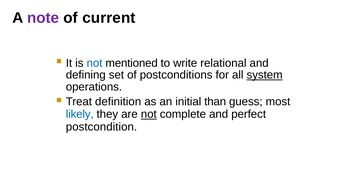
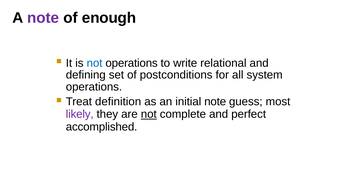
current: current -> enough (109, 18)
not mentioned: mentioned -> operations (132, 63)
system underline: present -> none (265, 75)
initial than: than -> note (215, 102)
likely colour: blue -> purple (80, 114)
postcondition: postcondition -> accomplished (102, 127)
